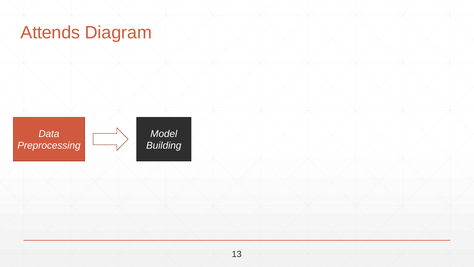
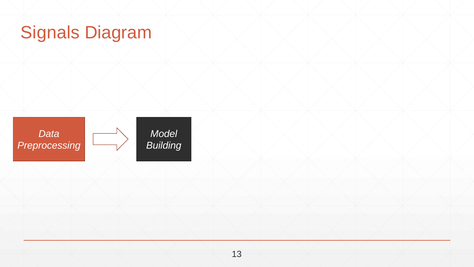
Attends: Attends -> Signals (50, 33)
